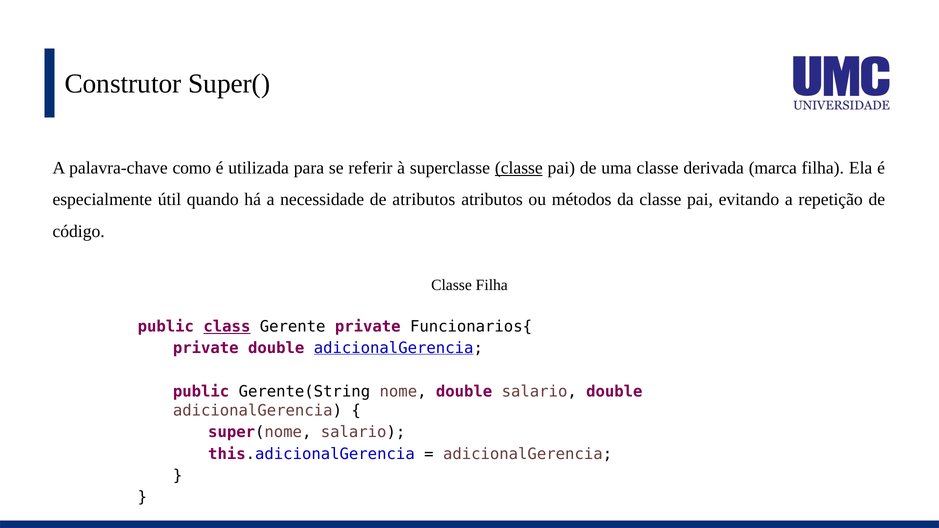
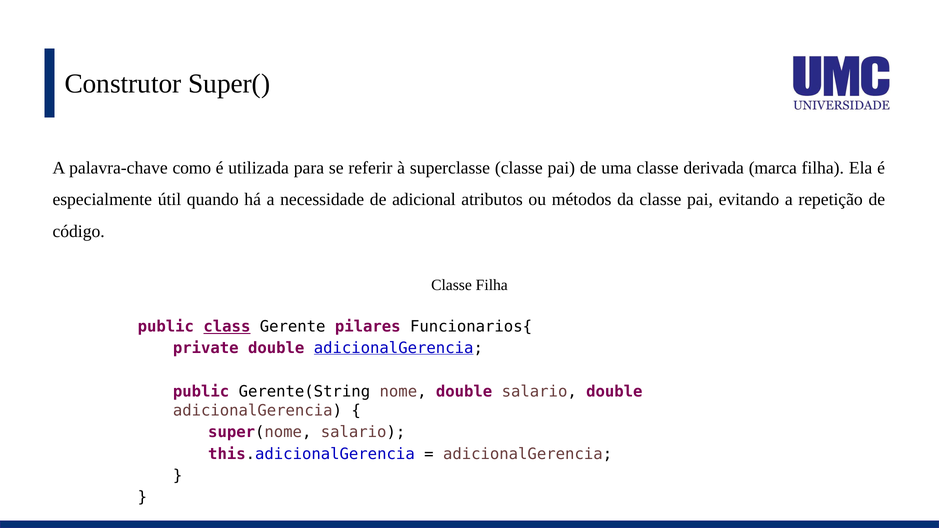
classe underline: present -> none (519, 168)
de atributos: atributos -> adicional (424, 200)
Gerente private: private -> pilares (368, 327)
